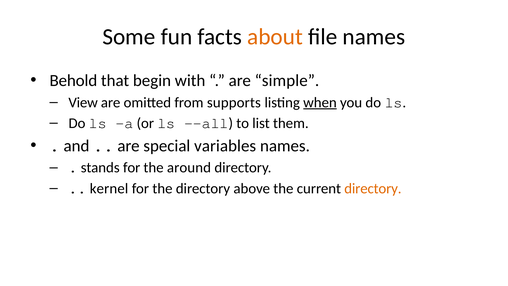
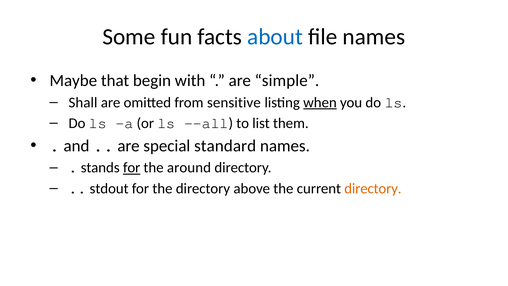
about colour: orange -> blue (275, 37)
Behold: Behold -> Maybe (73, 81)
View: View -> Shall (83, 102)
supports: supports -> sensitive (234, 102)
variables: variables -> standard (225, 146)
for underline: none -> present (132, 168)
kernel: kernel -> stdout (109, 188)
